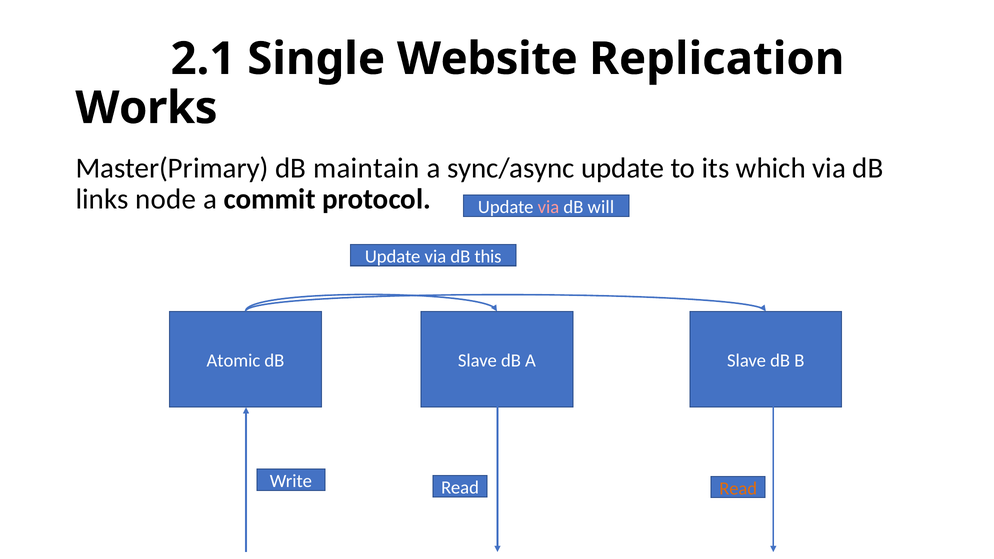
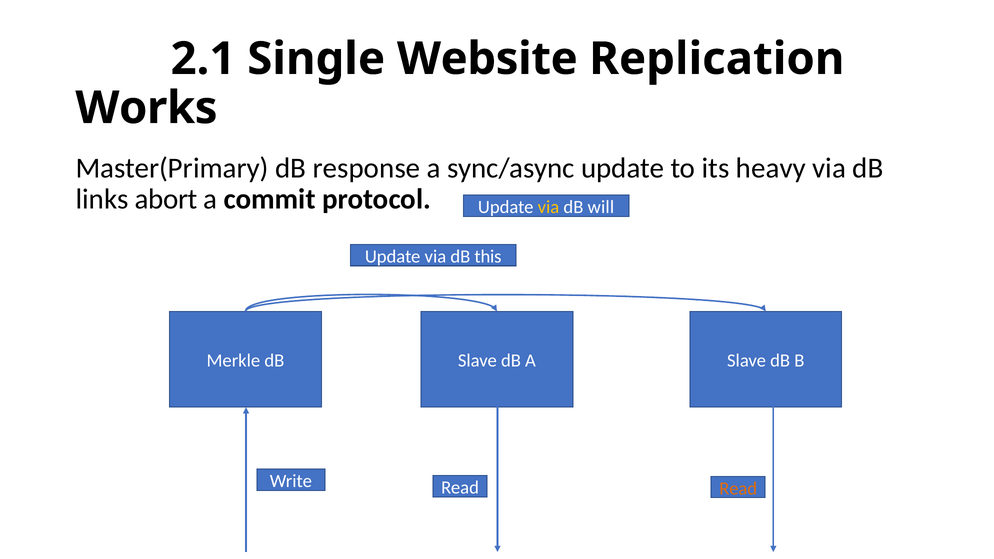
maintain: maintain -> response (367, 168)
which: which -> heavy (771, 168)
node: node -> abort (166, 199)
via colour: pink -> yellow (548, 207)
Atomic: Atomic -> Merkle (233, 361)
